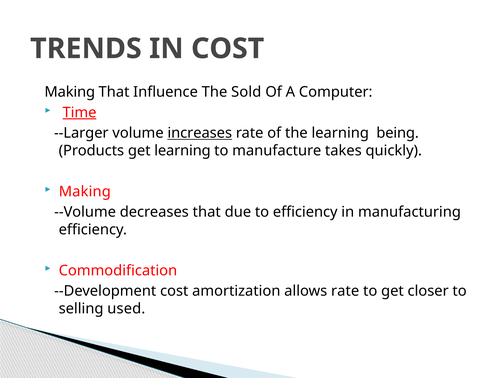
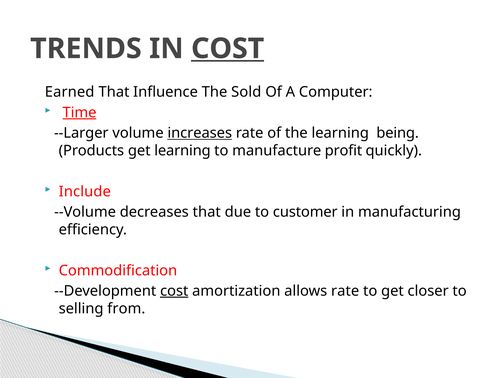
COST underline: none -> present (228, 49)
Making: Making -> Earned (70, 92)
takes: takes -> profit (343, 151)
Making: Making -> Include (85, 192)
to efficiency: efficiency -> customer (305, 212)
cost underline: none -> present (174, 291)
used: used -> from (126, 309)
